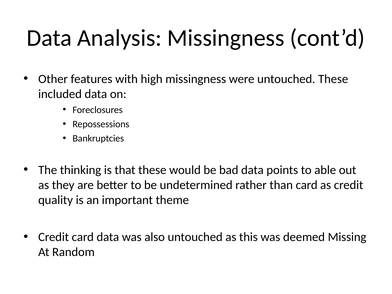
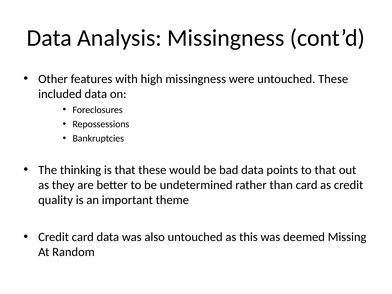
to able: able -> that (325, 170)
